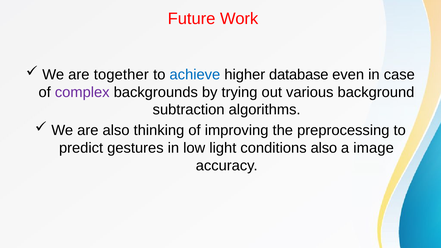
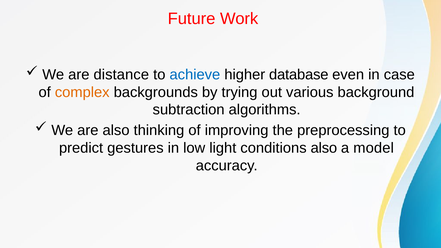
together: together -> distance (121, 75)
complex colour: purple -> orange (82, 92)
image: image -> model (374, 148)
